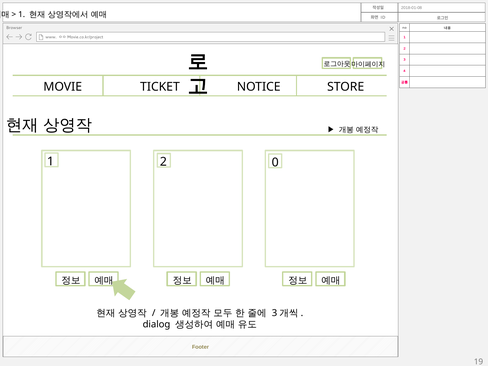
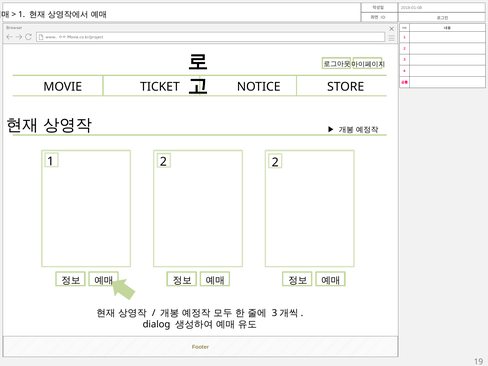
2 0: 0 -> 2 (275, 162)
